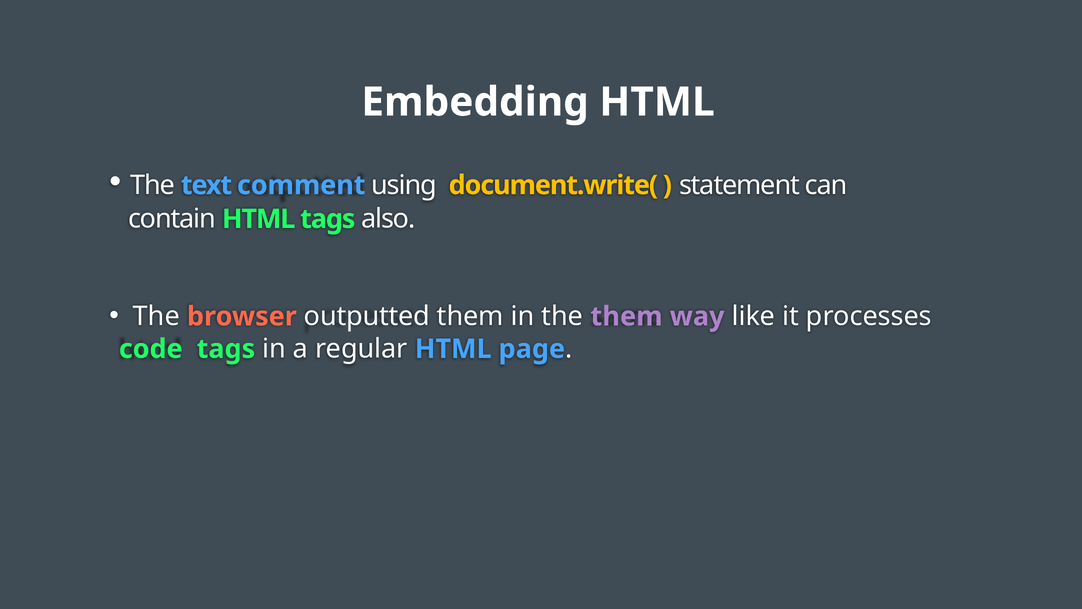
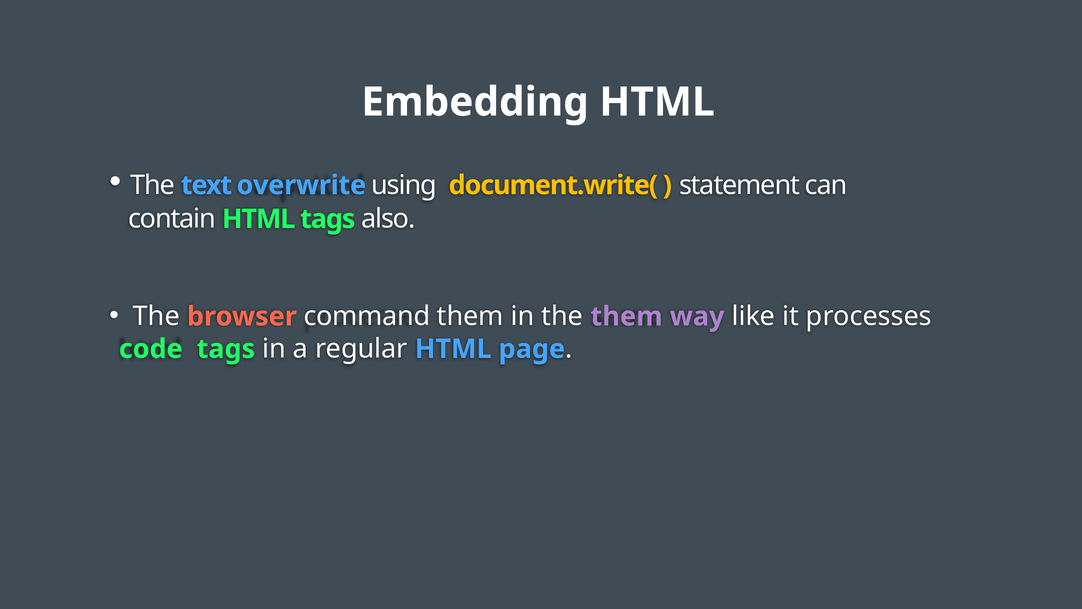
comment: comment -> overwrite (301, 185)
outputted: outputted -> command (367, 316)
